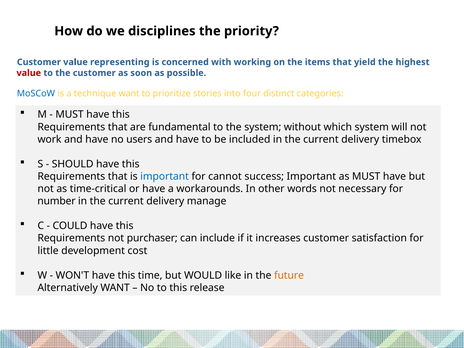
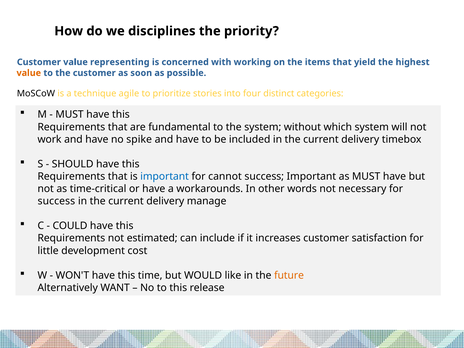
value colour: red -> orange (29, 73)
MoSCoW colour: blue -> black (36, 93)
technique want: want -> agile (129, 93)
users: users -> spike (139, 139)
number: number -> success (56, 201)
purchaser: purchaser -> estimated (152, 238)
